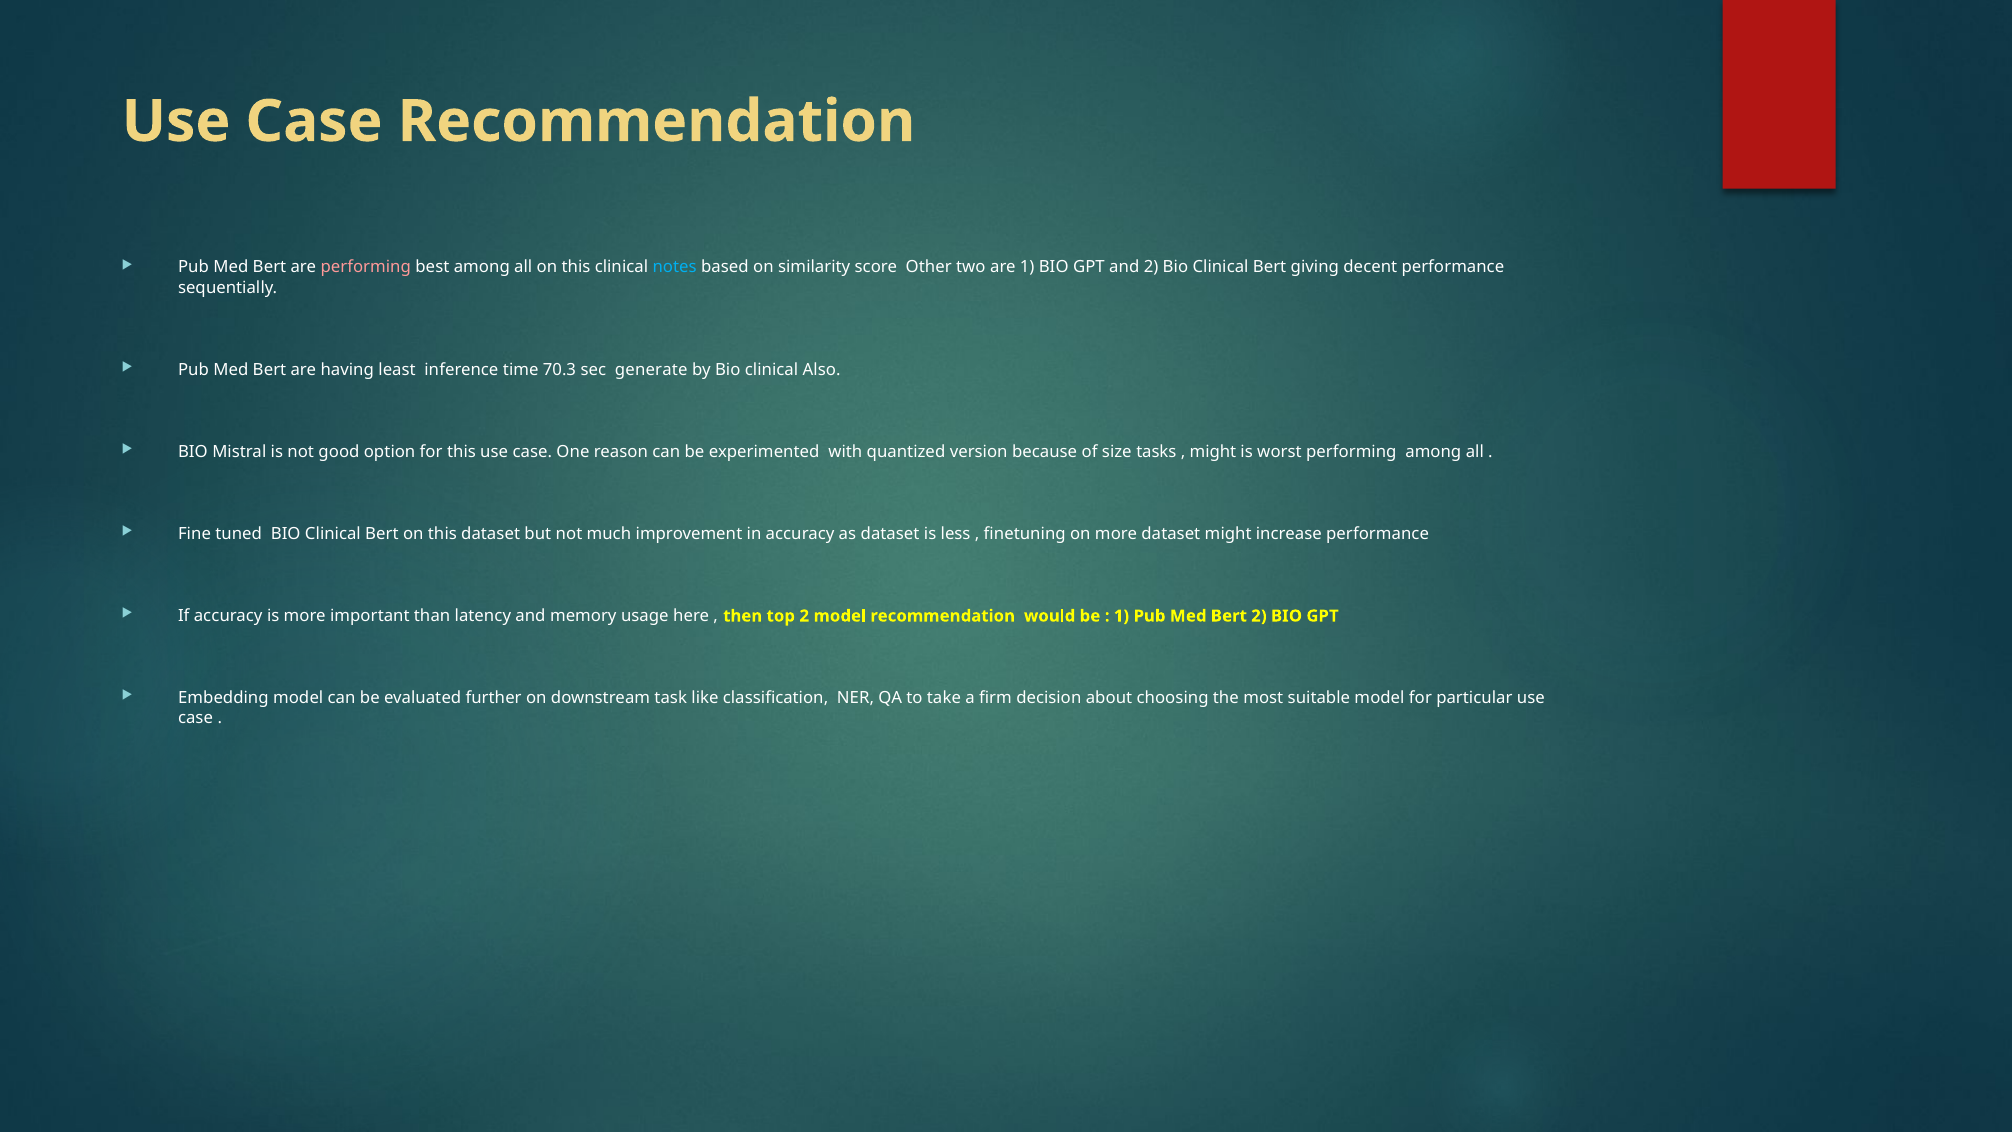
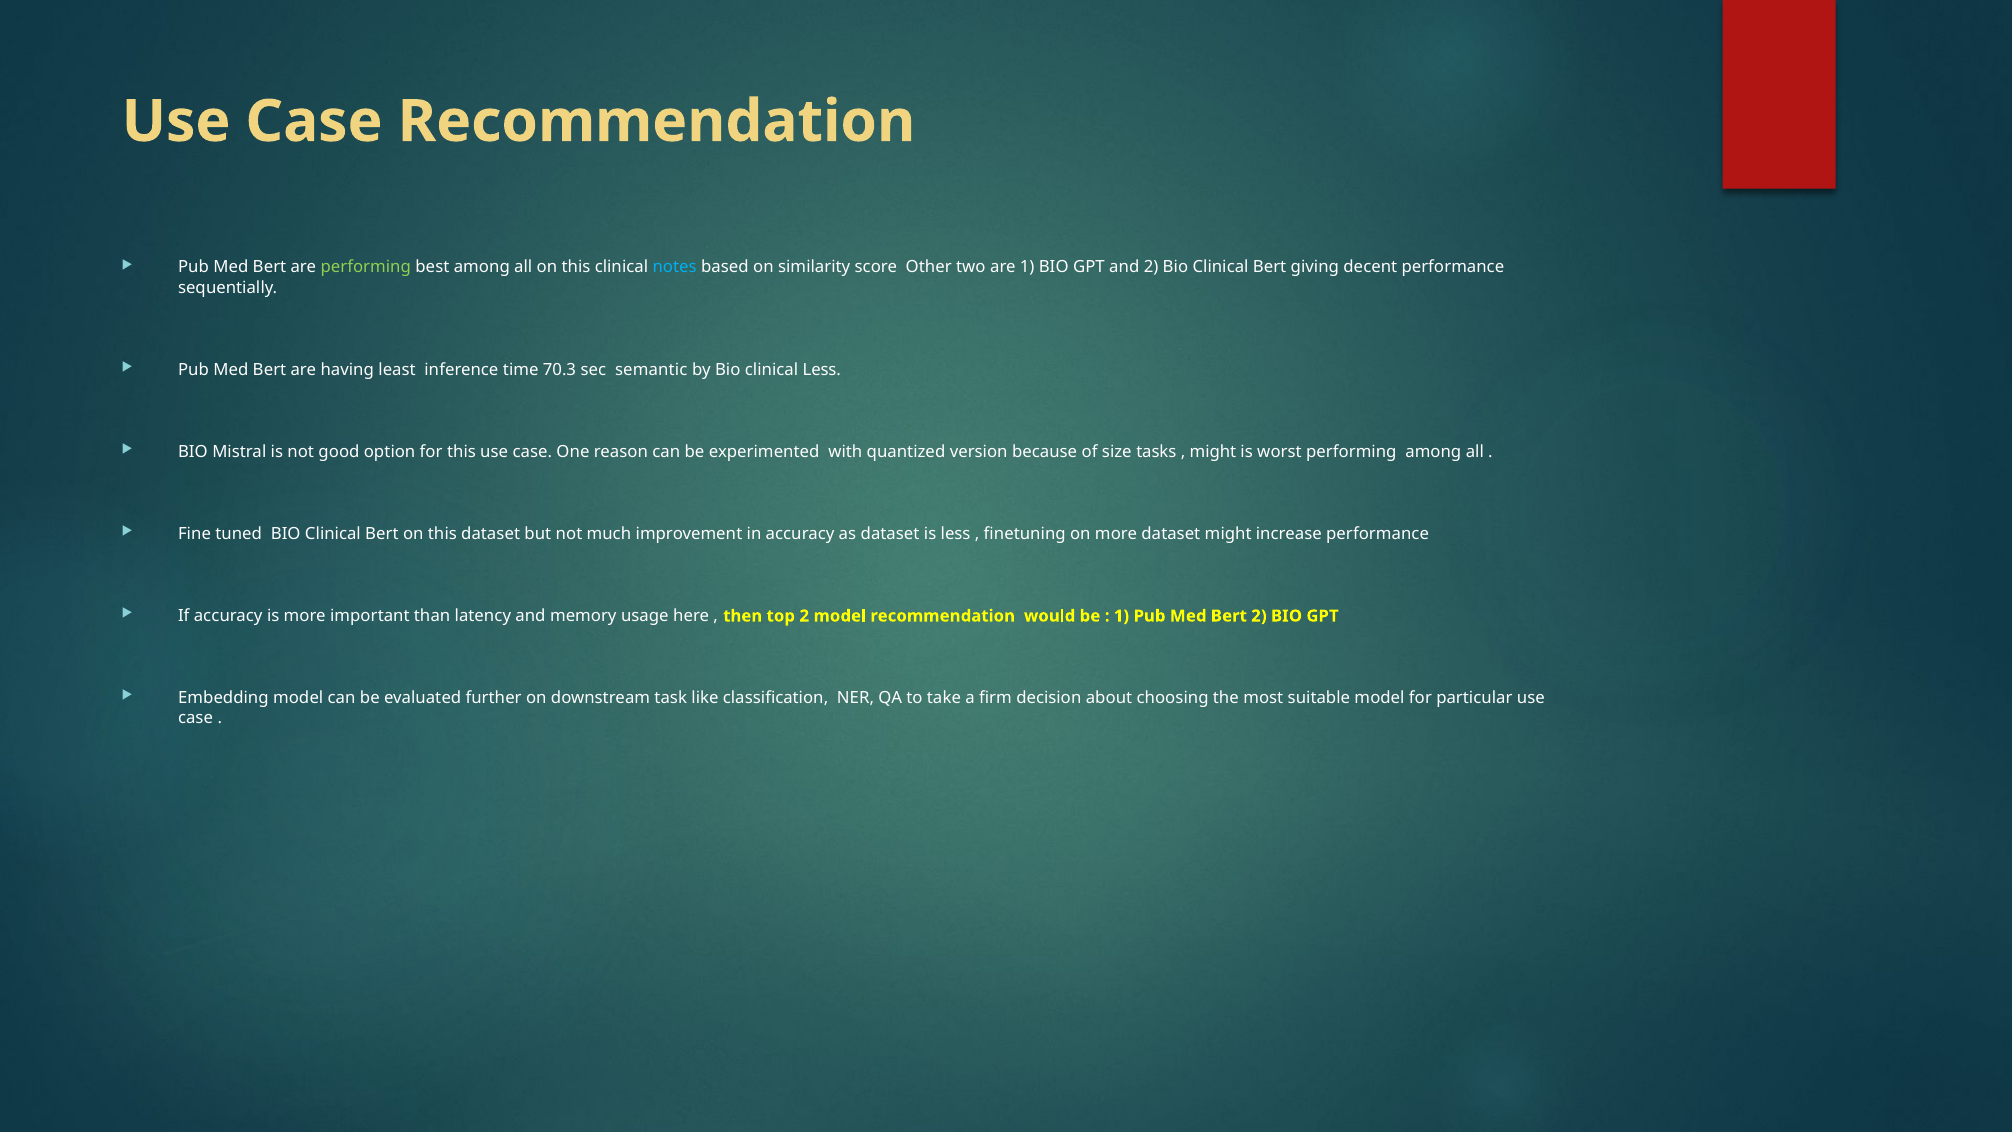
performing colour: pink -> light green (366, 267)
generate: generate -> semantic (651, 370)
clinical Also: Also -> Less (822, 370)
